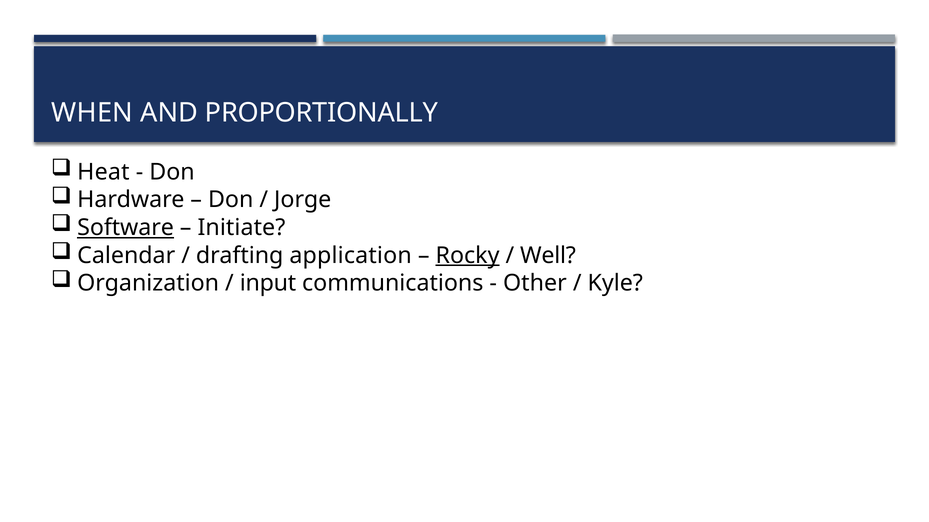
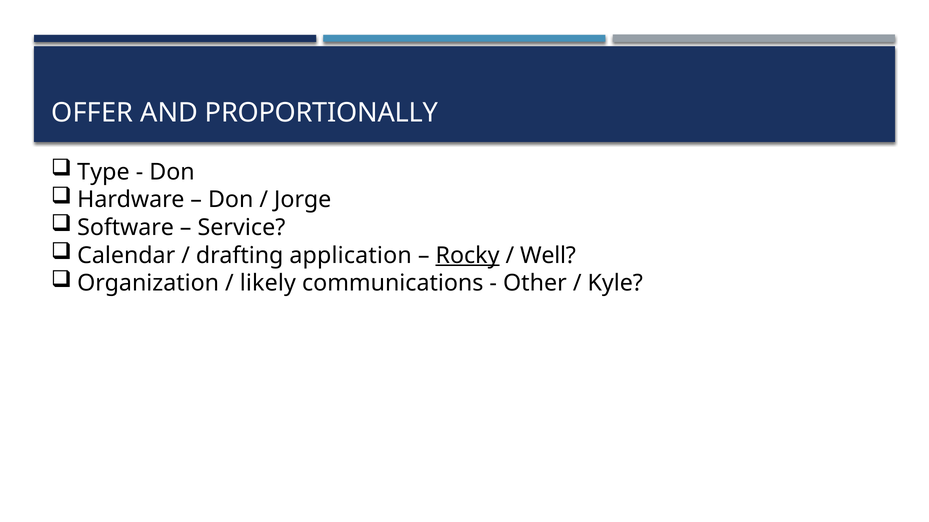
WHEN: WHEN -> OFFER (92, 113)
Heat: Heat -> Type (103, 172)
Software underline: present -> none (126, 228)
Initiate: Initiate -> Service (241, 228)
input: input -> likely (268, 284)
